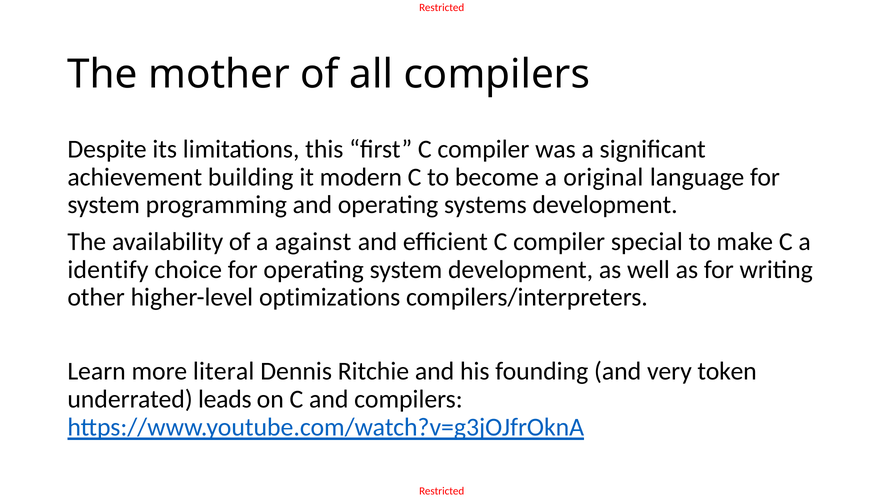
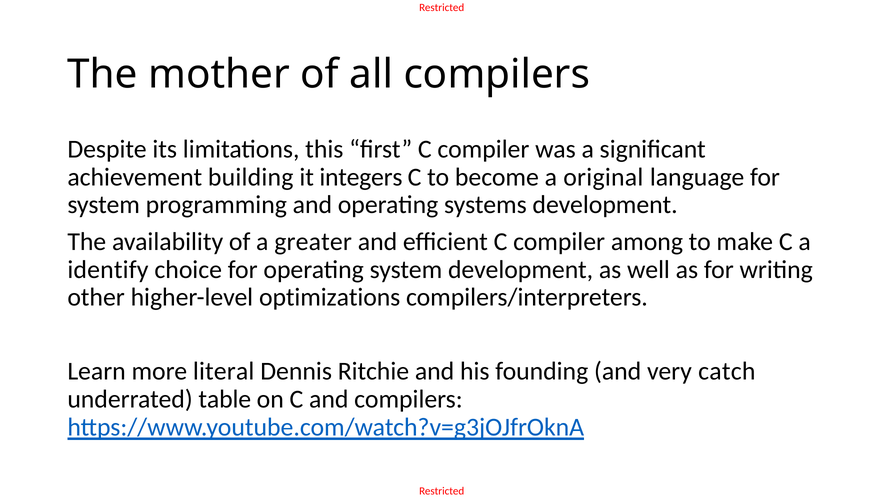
modern: modern -> integers (361, 177)
against: against -> greater (313, 242)
special: special -> among (647, 242)
token: token -> catch (727, 372)
leads: leads -> table (225, 399)
